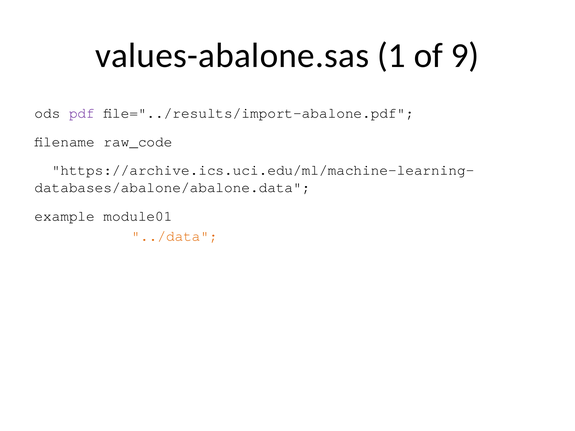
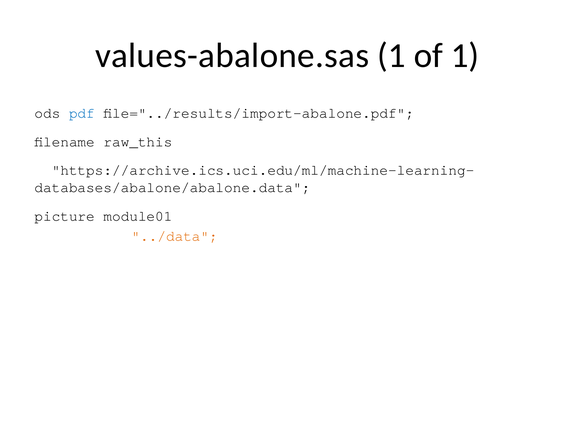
of 9: 9 -> 1 (465, 56)
pdf colour: purple -> blue (82, 113)
raw_code: raw_code -> raw_this (138, 142)
example: example -> picture (65, 216)
